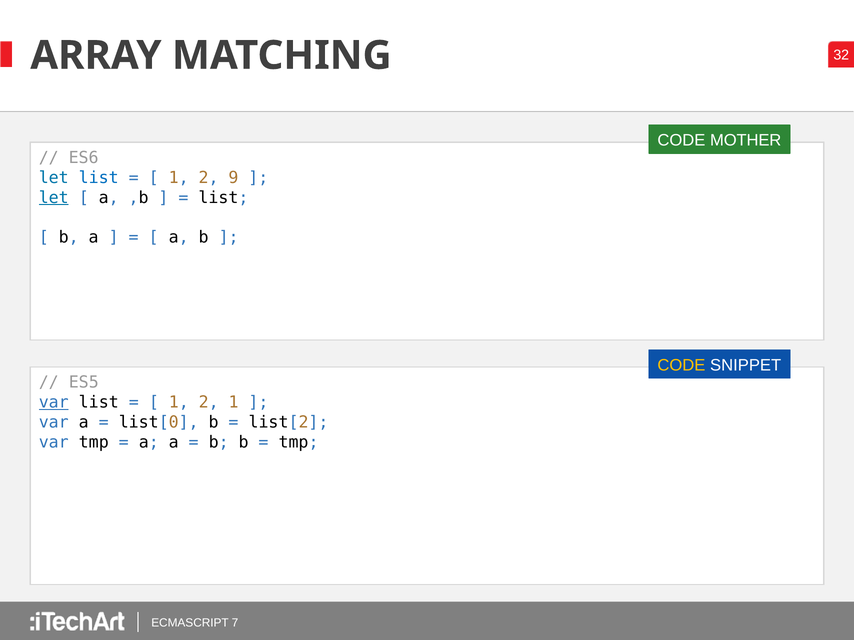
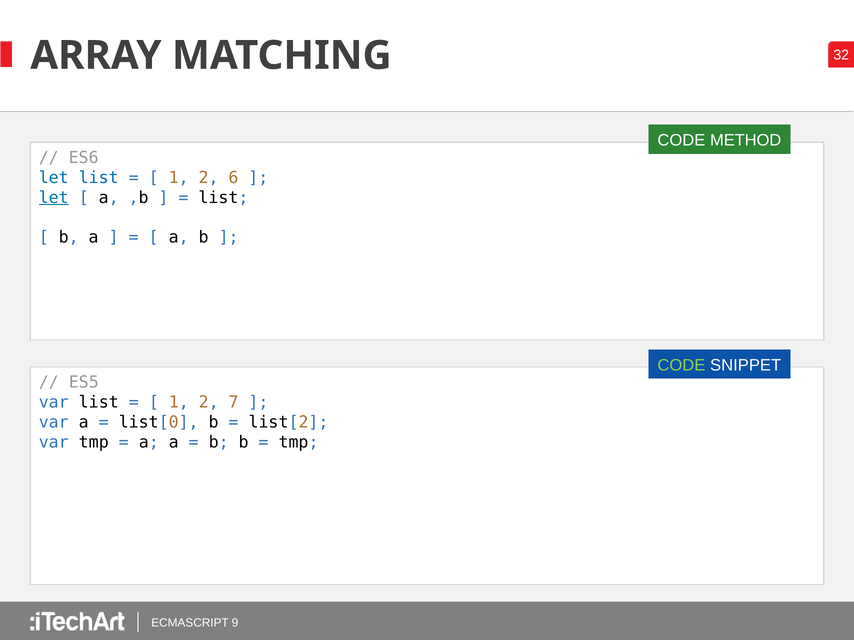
MOTHER: MOTHER -> METHOD (746, 141)
9: 9 -> 6 (233, 178)
CODE colour: yellow -> light green (681, 365)
var underline: present -> none (54, 403)
2 1: 1 -> 7 (234, 403)
7: 7 -> 9 (235, 623)
